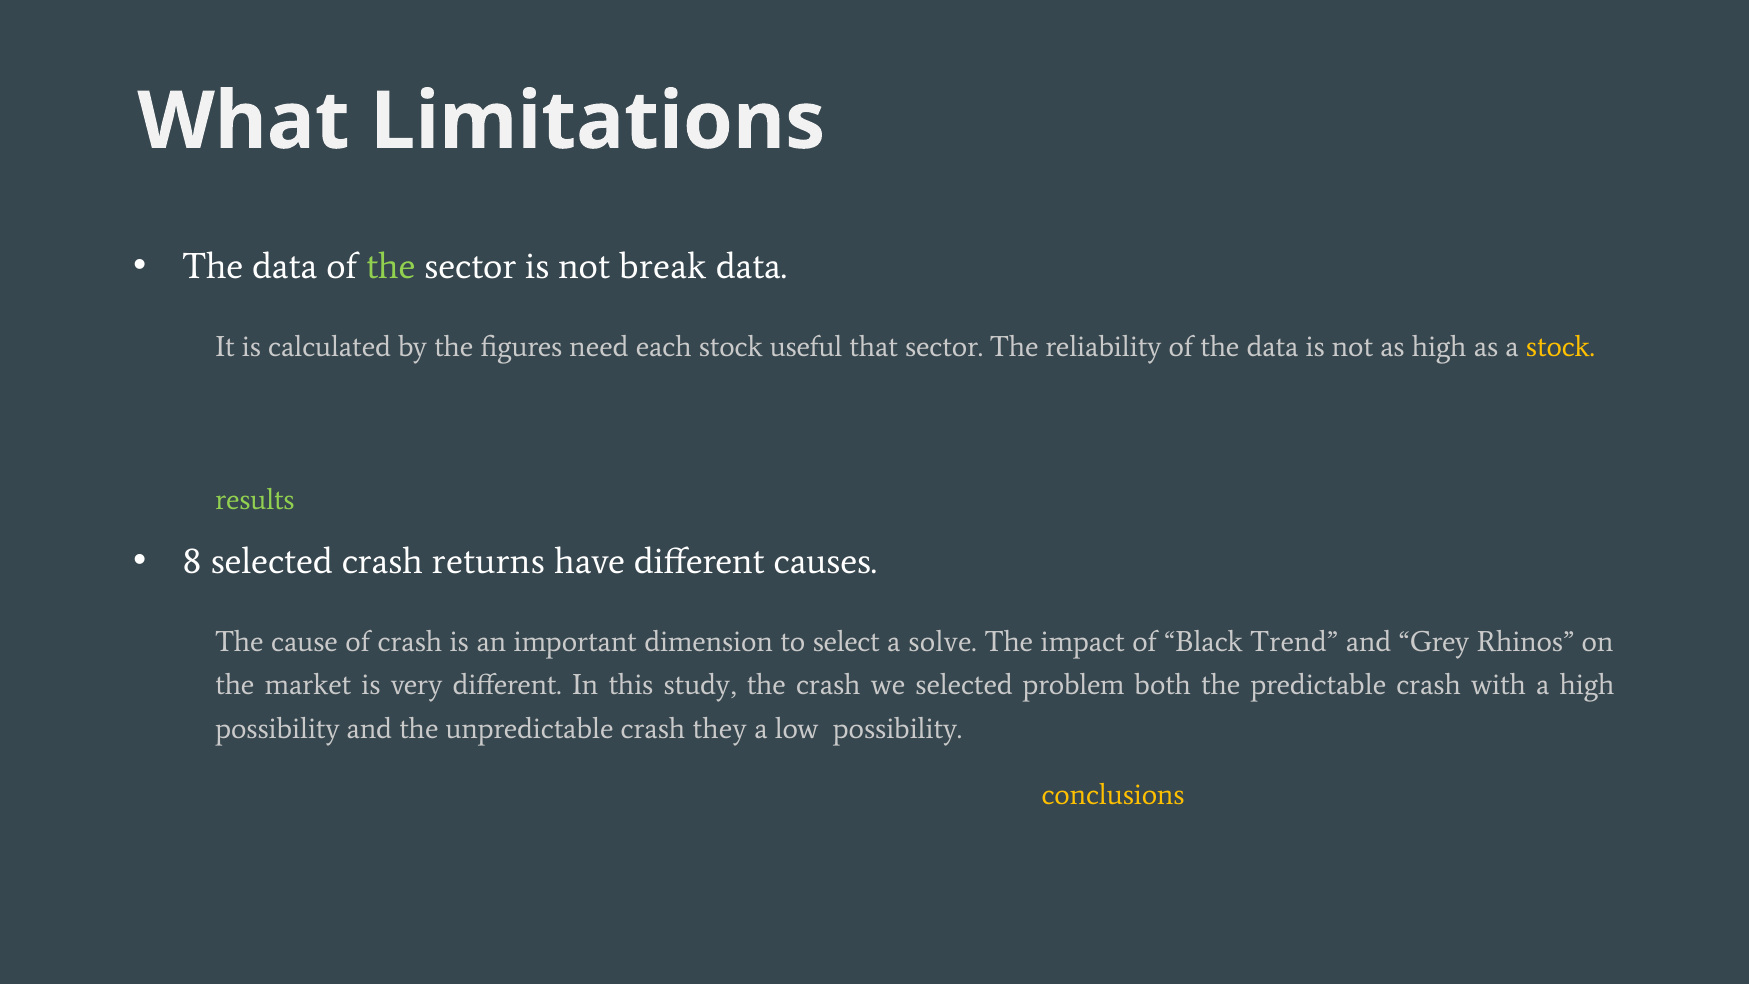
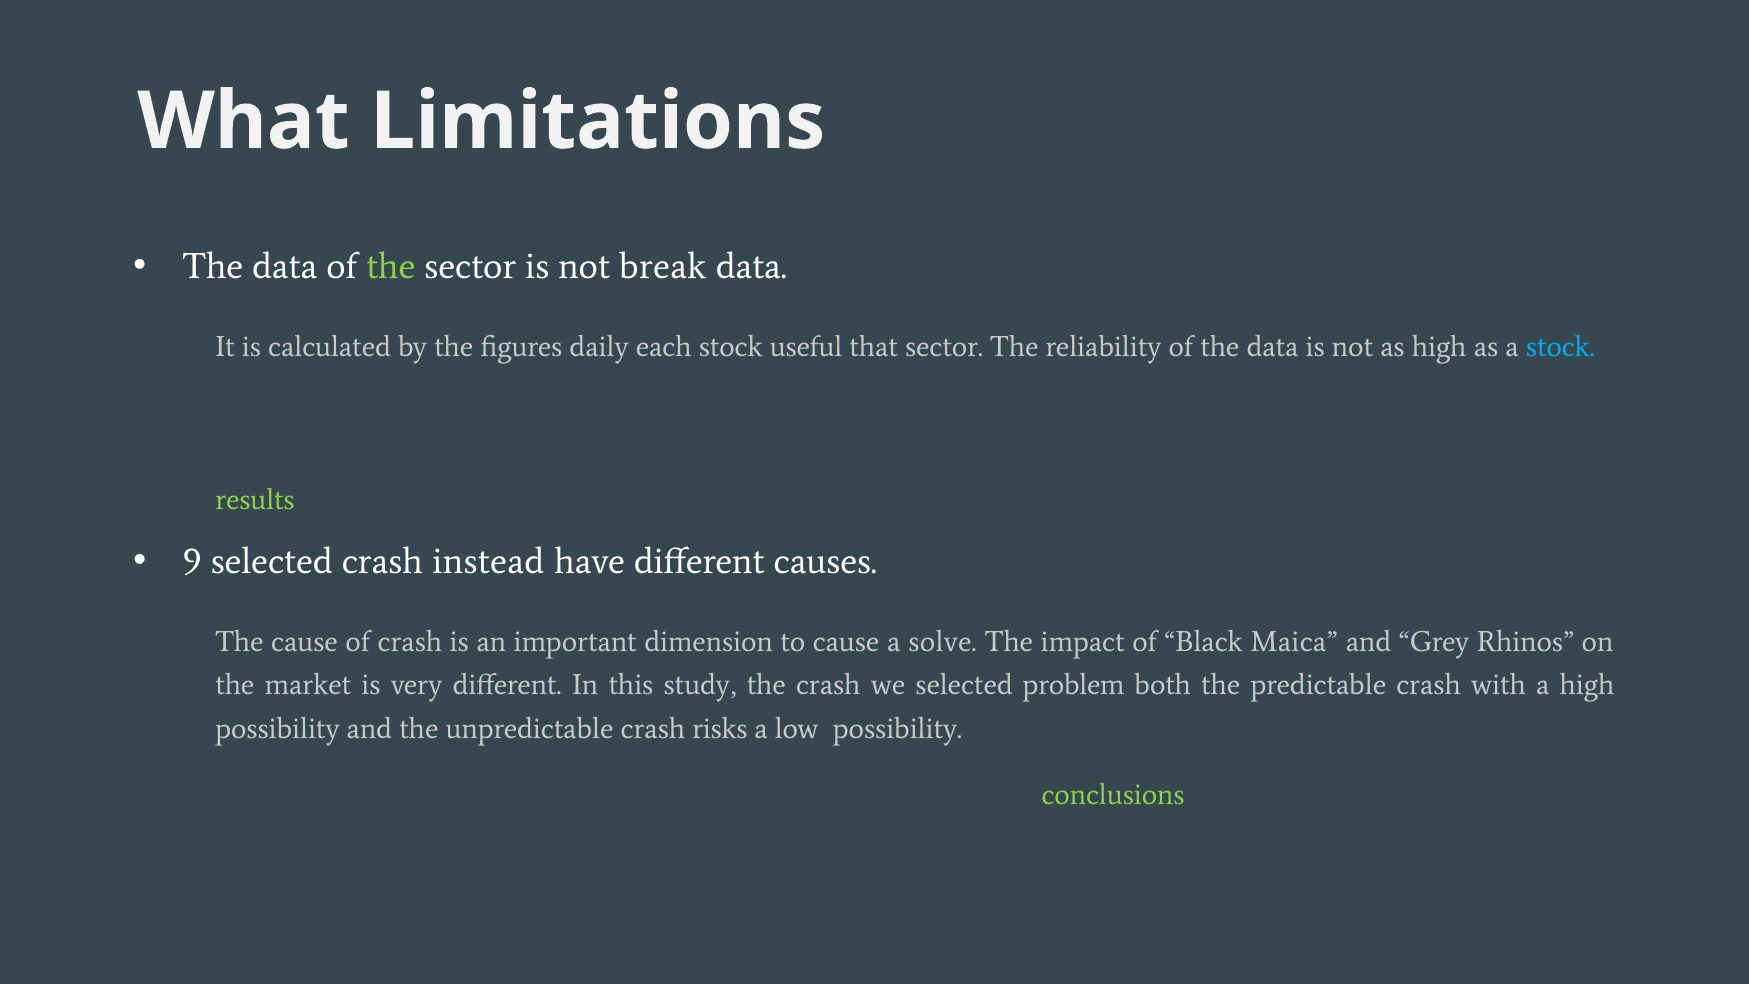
figures need: need -> daily (599, 347)
stock colour: yellow -> light blue (1560, 347)
8: 8 -> 9 (192, 561)
crash returns: returns -> instead (488, 561)
to select: select -> cause (846, 642)
Trend: Trend -> Maica (1294, 642)
crash they: they -> risks (720, 729)
conclusions colour: yellow -> light green (1113, 794)
